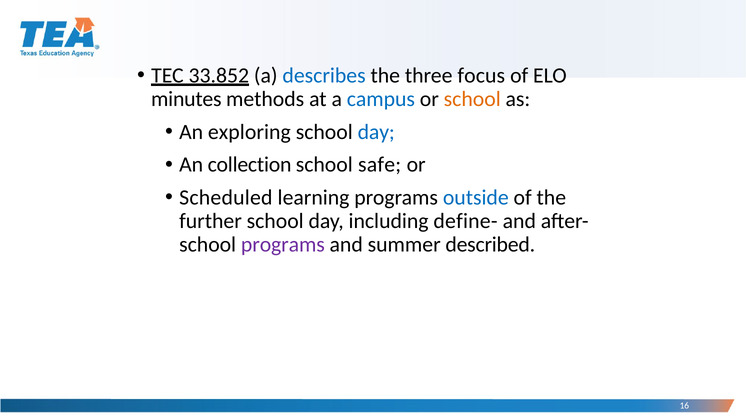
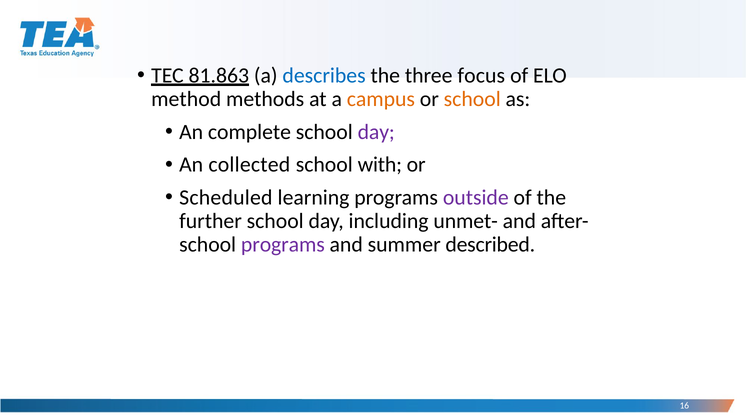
33.852: 33.852 -> 81.863 (219, 75)
minutes: minutes -> method (186, 99)
campus colour: blue -> orange (381, 99)
exploring: exploring -> complete (249, 132)
day colour: blue -> purple (376, 132)
collection: collection -> collected (249, 165)
safe: safe -> with (380, 165)
outside colour: blue -> purple (476, 197)
define-: define- -> unmet- (466, 221)
